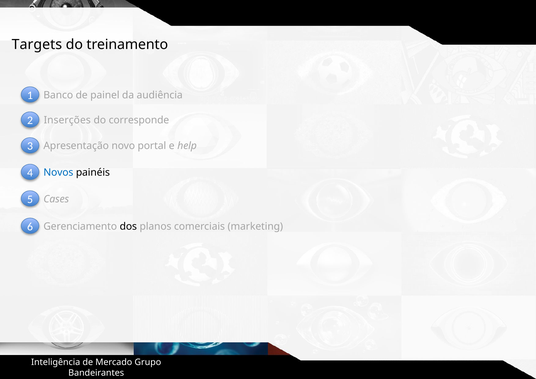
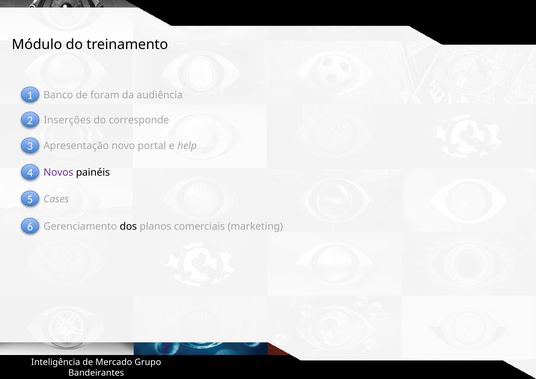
Targets: Targets -> Módulo (37, 45)
painel: painel -> foram (105, 95)
Novos colour: blue -> purple (58, 173)
